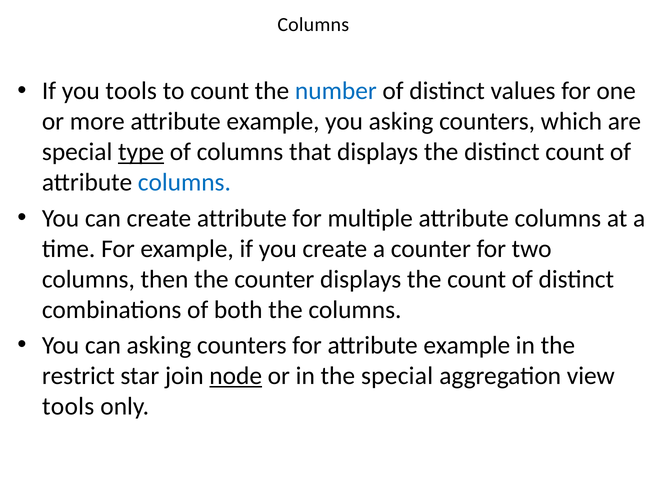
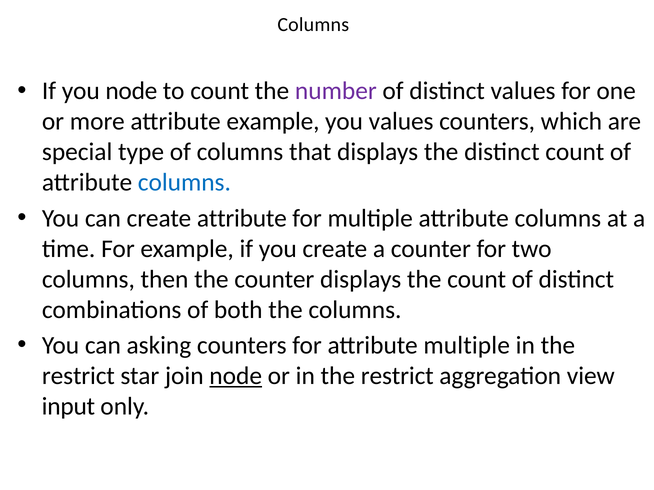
you tools: tools -> node (131, 91)
number colour: blue -> purple (336, 91)
you asking: asking -> values (401, 122)
type underline: present -> none (141, 152)
for attribute example: example -> multiple (467, 346)
or in the special: special -> restrict (397, 376)
tools: tools -> input (68, 407)
